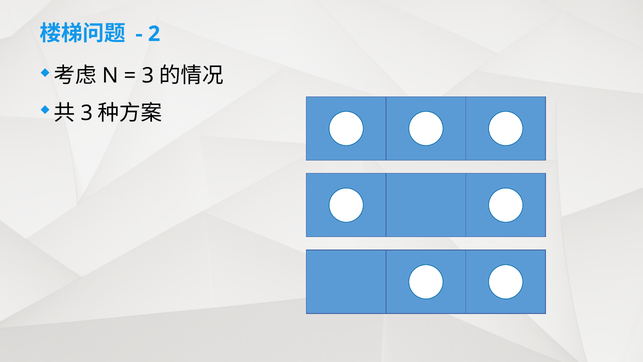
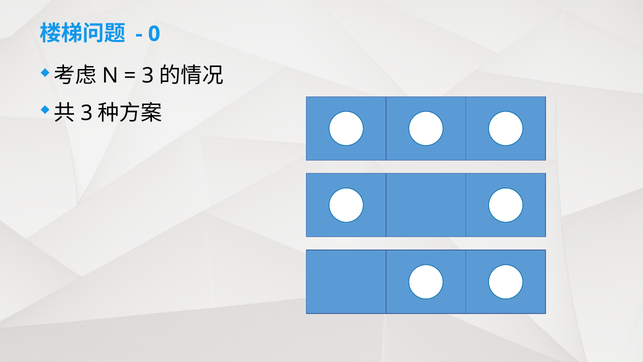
2: 2 -> 0 (154, 34)
